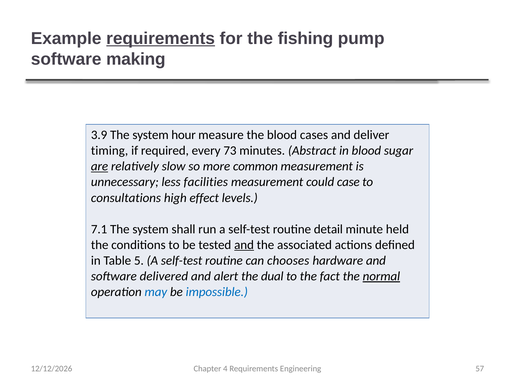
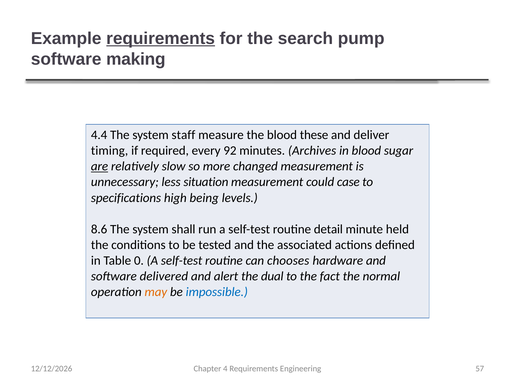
fishing: fishing -> search (305, 39)
3.9: 3.9 -> 4.4 (99, 135)
hour: hour -> staff (183, 135)
cases: cases -> these (314, 135)
73: 73 -> 92 (230, 151)
Abstract: Abstract -> Archives (312, 151)
common: common -> changed (255, 166)
facilities: facilities -> situation (206, 182)
consultations: consultations -> specifications (126, 198)
effect: effect -> being (204, 198)
7.1: 7.1 -> 8.6 (99, 229)
and underline: present -> none (244, 245)
5: 5 -> 0 (139, 261)
normal underline: present -> none (381, 276)
may colour: blue -> orange (156, 292)
